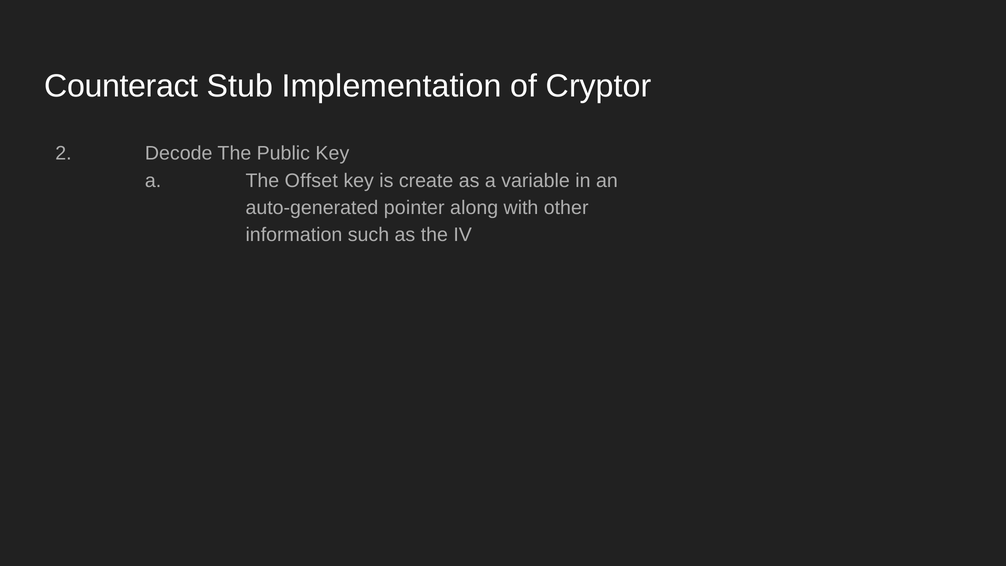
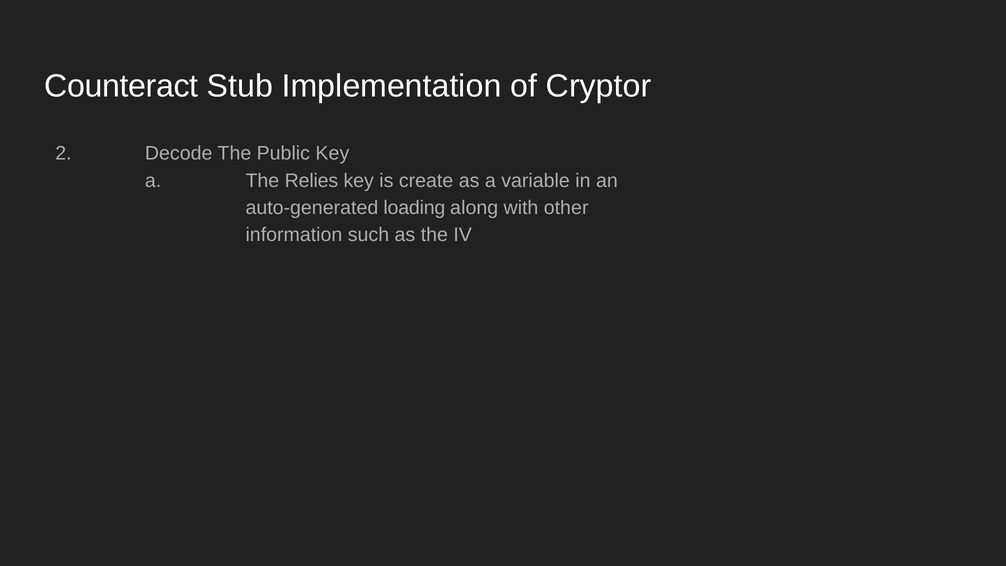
Offset: Offset -> Relies (311, 181)
pointer: pointer -> loading (414, 208)
